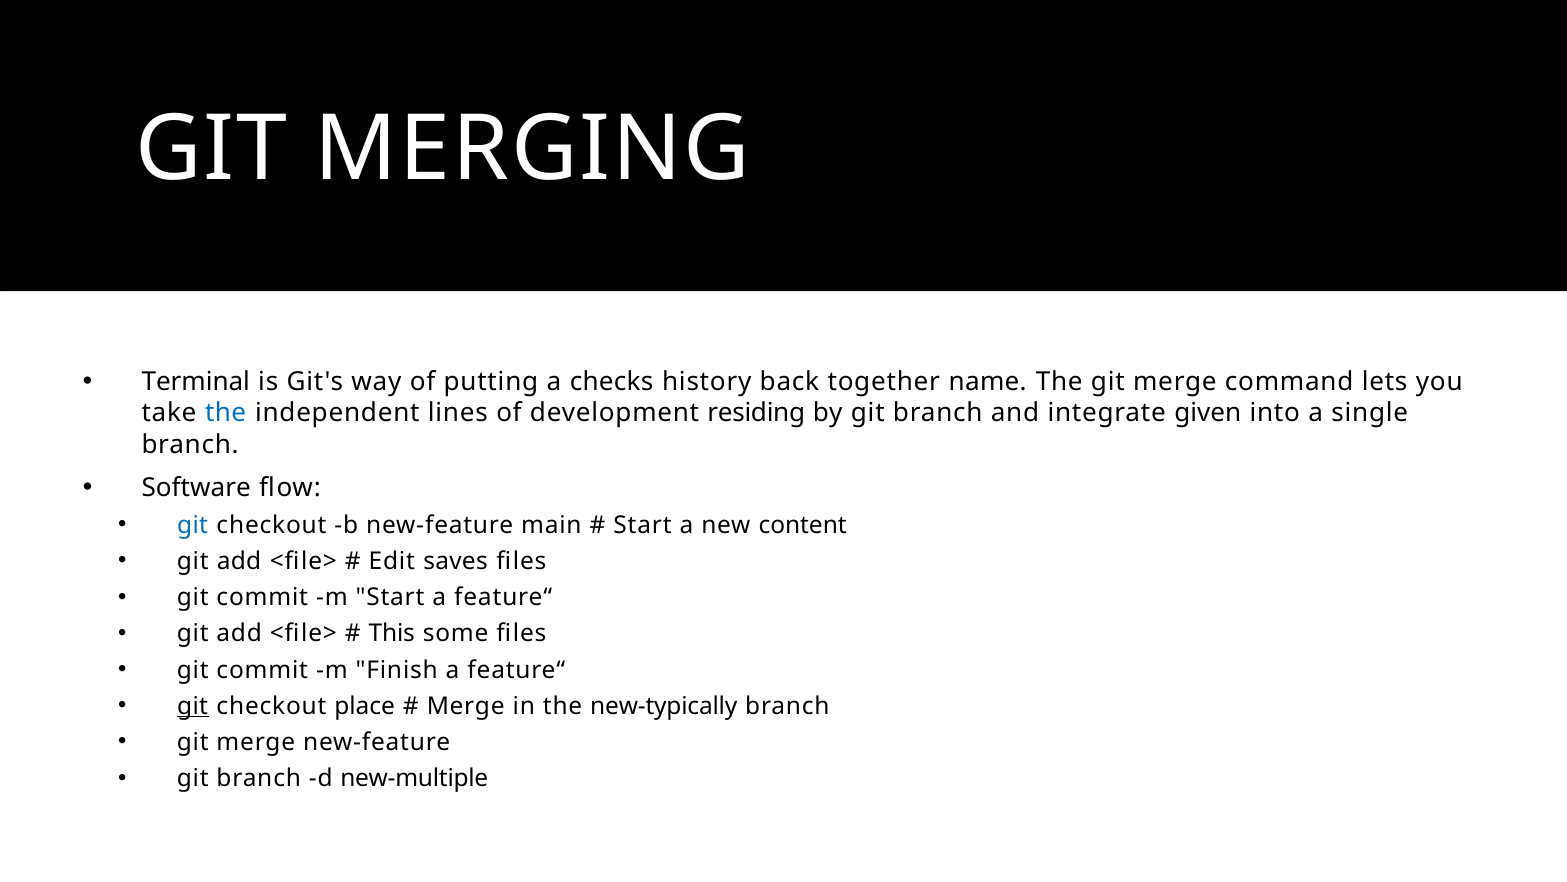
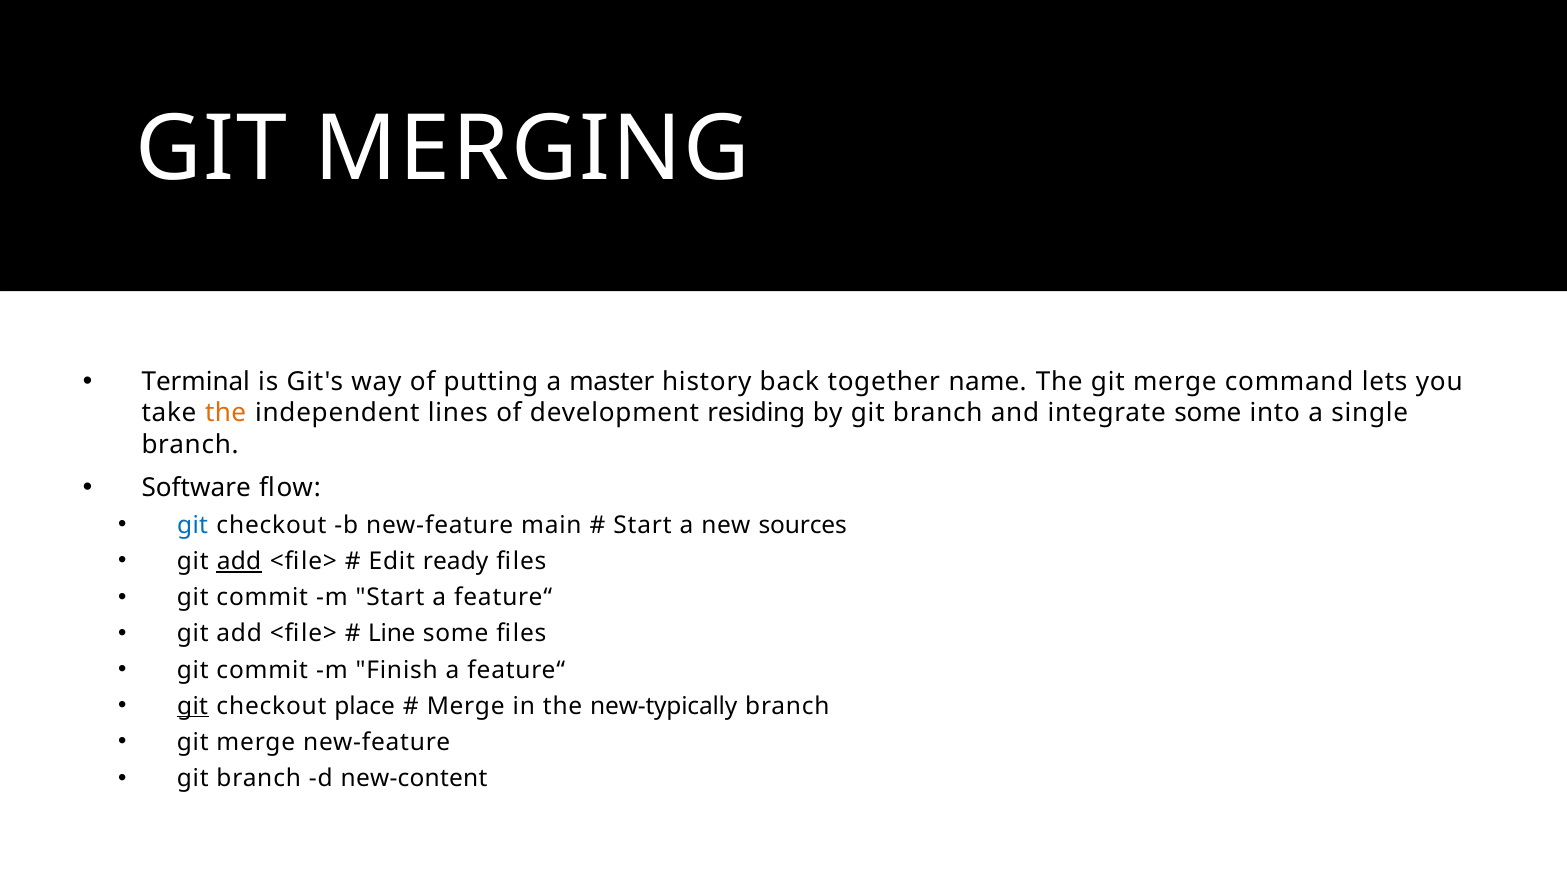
checks: checks -> master (612, 381)
the colour: blue -> orange (226, 413)
integrate given: given -> some (1208, 413)
content: content -> sources (803, 525)
add underline: none -> present (239, 561)
saves: saves -> ready (456, 561)
This: This -> Line (392, 633)
new-multiple: new-multiple -> new-content (414, 778)
